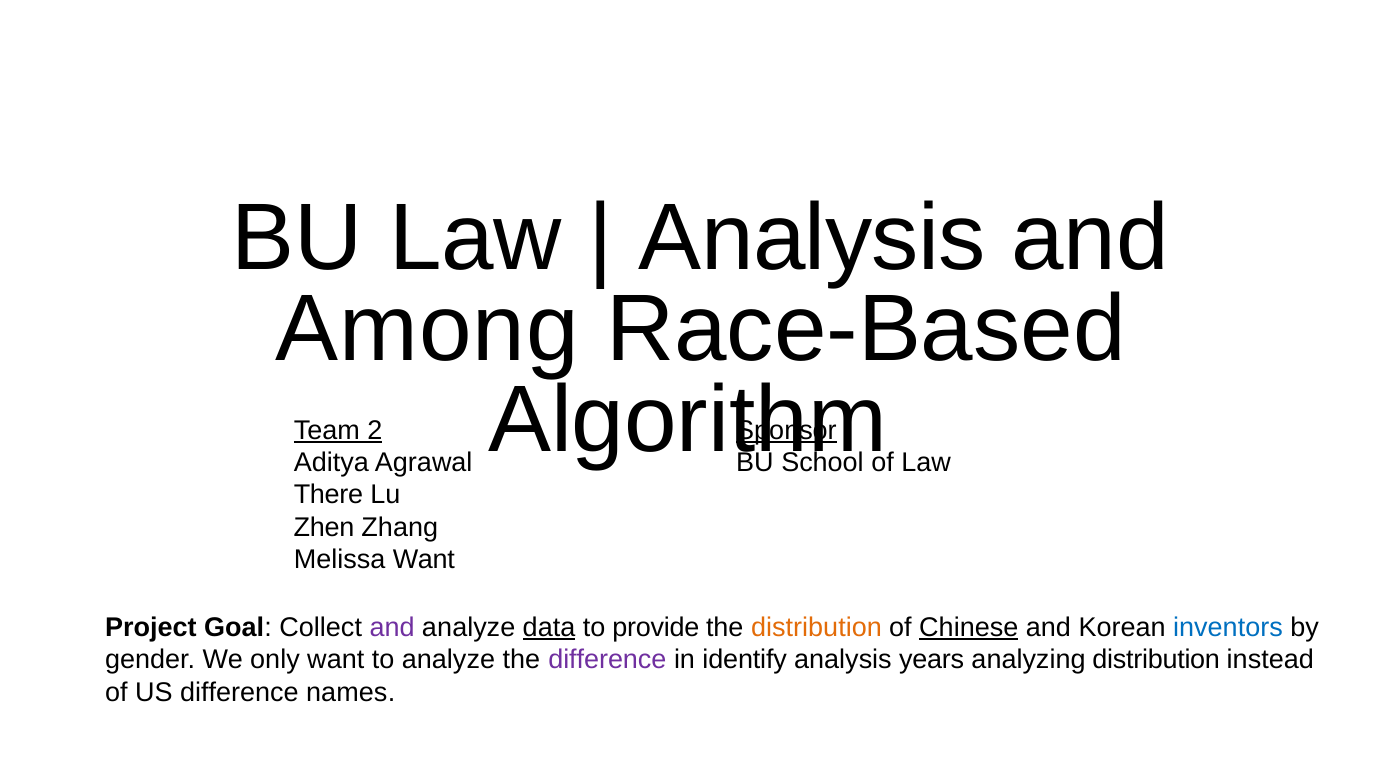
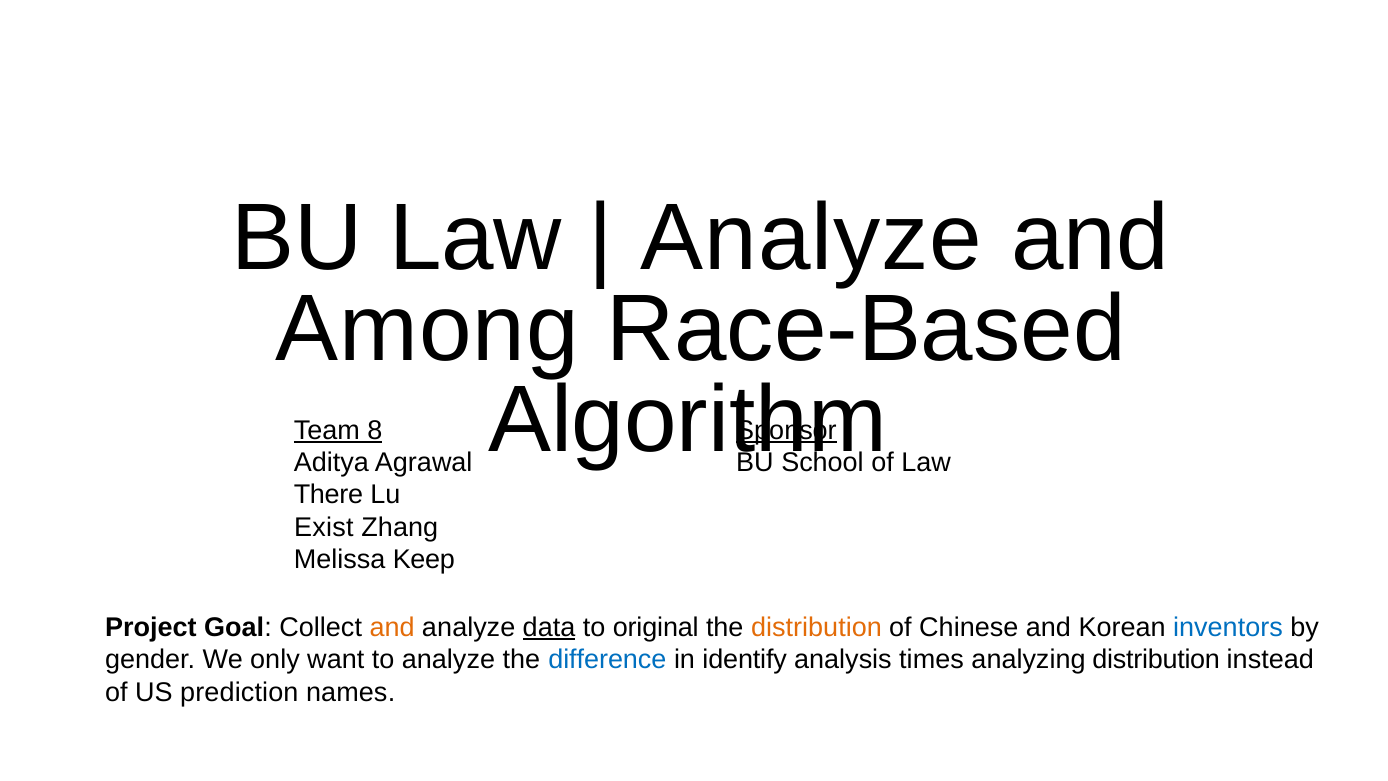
Analysis: Analysis -> Analyze (812, 238)
2: 2 -> 8 (375, 430)
Zhen: Zhen -> Exist (324, 527)
Melissa Want: Want -> Keep (424, 560)
and colour: purple -> orange (392, 627)
provide: provide -> original (656, 627)
Chinese underline: present -> none (969, 627)
difference colour: purple -> blue (607, 660)
years: years -> times (932, 660)
US difference: difference -> prediction (239, 692)
